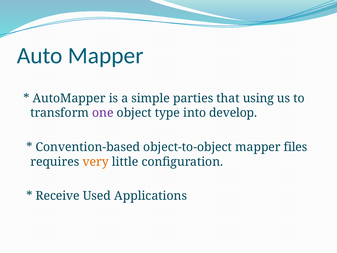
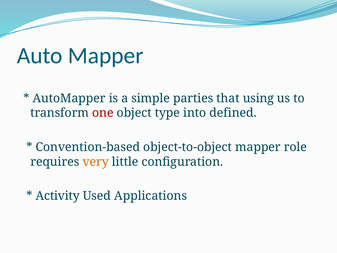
one colour: purple -> red (103, 113)
develop: develop -> defined (233, 113)
files: files -> role (295, 147)
Receive: Receive -> Activity (58, 196)
